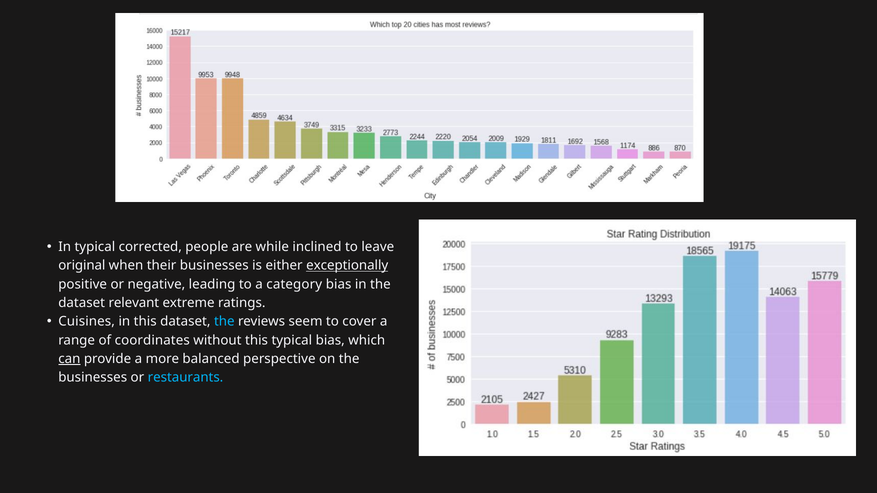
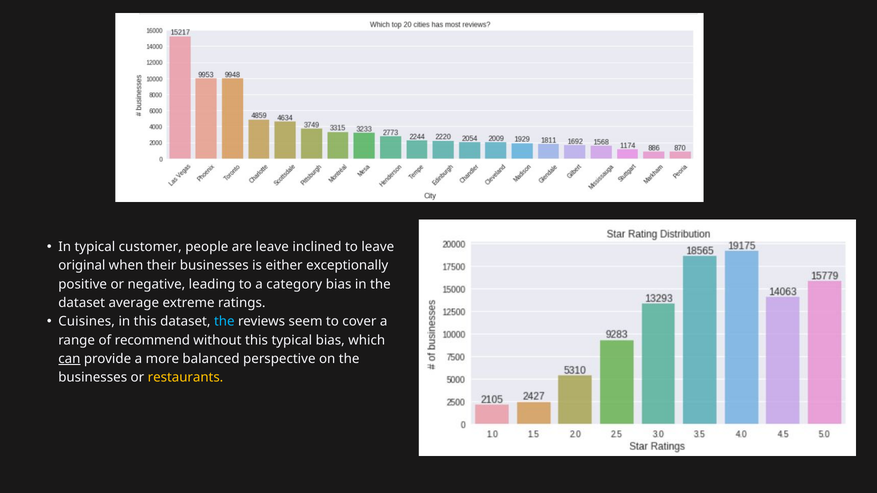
corrected: corrected -> customer (150, 247)
are while: while -> leave (272, 247)
exceptionally underline: present -> none (347, 266)
relevant: relevant -> average (134, 303)
coordinates: coordinates -> recommend (152, 340)
restaurants colour: light blue -> yellow (186, 378)
